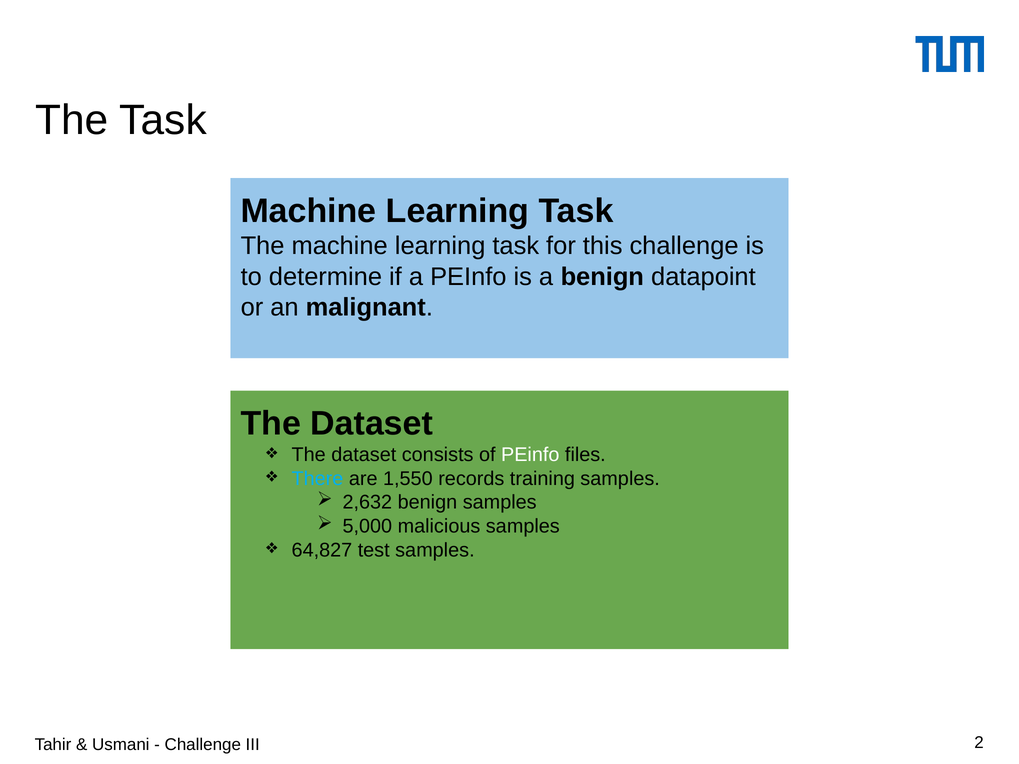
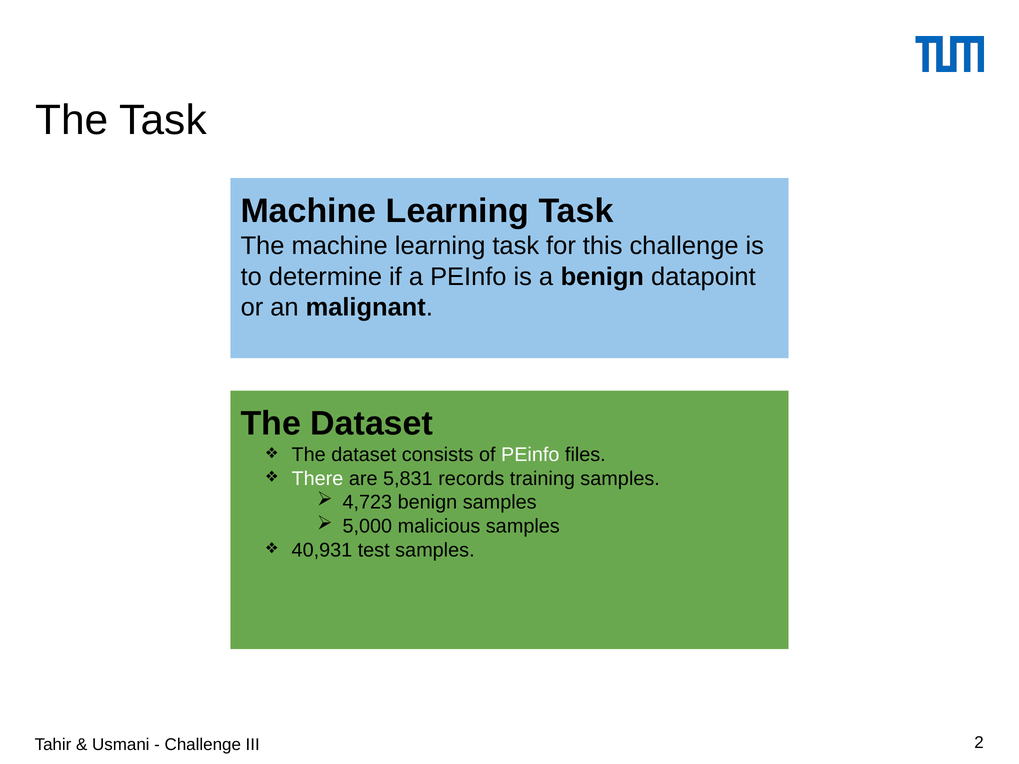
There colour: light blue -> white (317, 479)
1,550: 1,550 -> 5,831 (408, 479)
2,632: 2,632 -> 4,723 (367, 503)
64,827: 64,827 -> 40,931 (322, 550)
